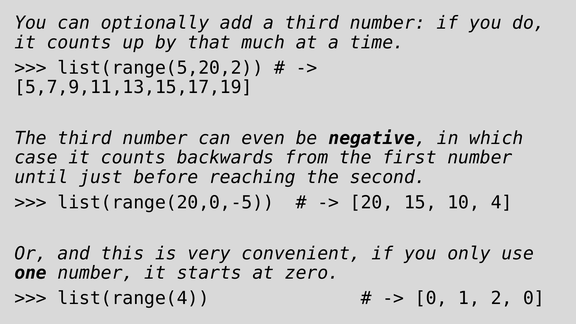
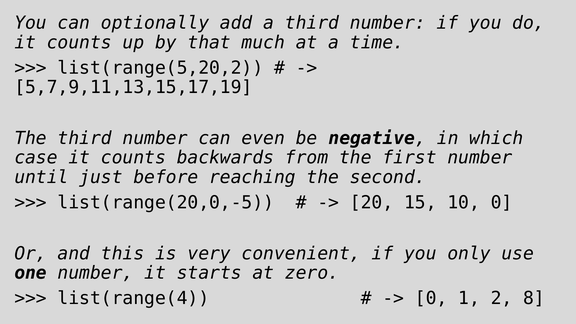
10 4: 4 -> 0 (502, 203)
2 0: 0 -> 8 (534, 298)
